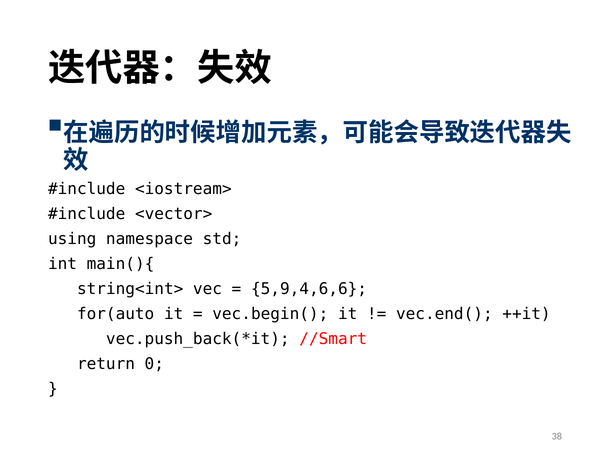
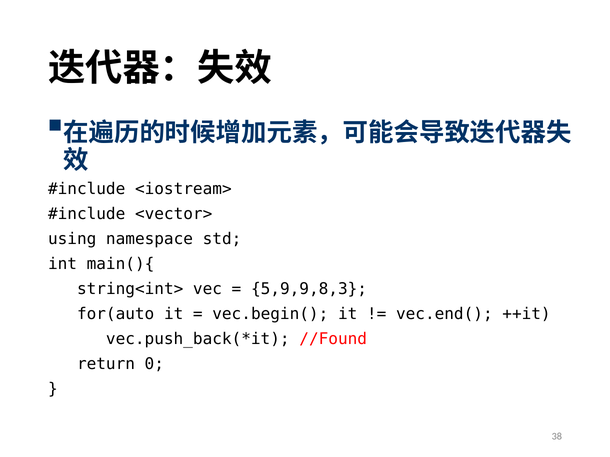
5,9,4,6,6: 5,9,4,6,6 -> 5,9,9,8,3 (309, 289)
//Smart: //Smart -> //Found (333, 339)
